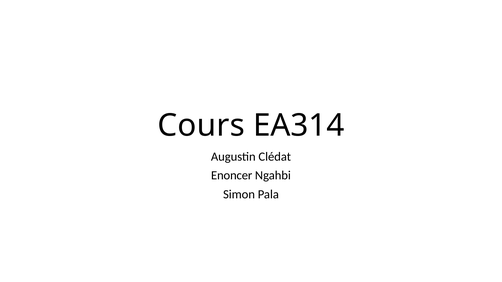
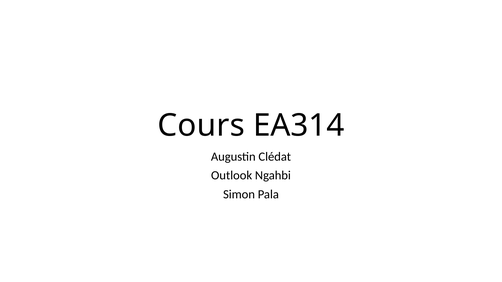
Enoncer: Enoncer -> Outlook (232, 176)
